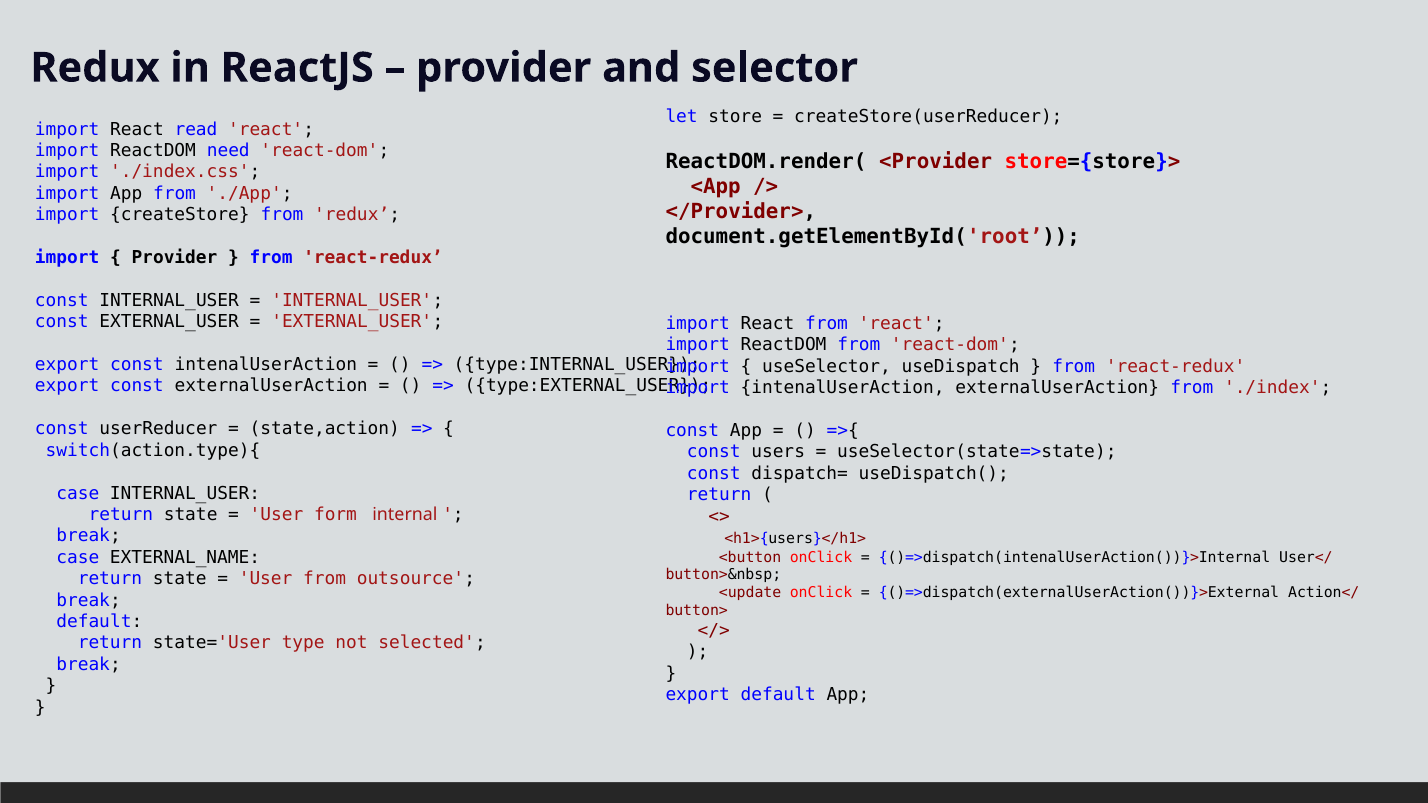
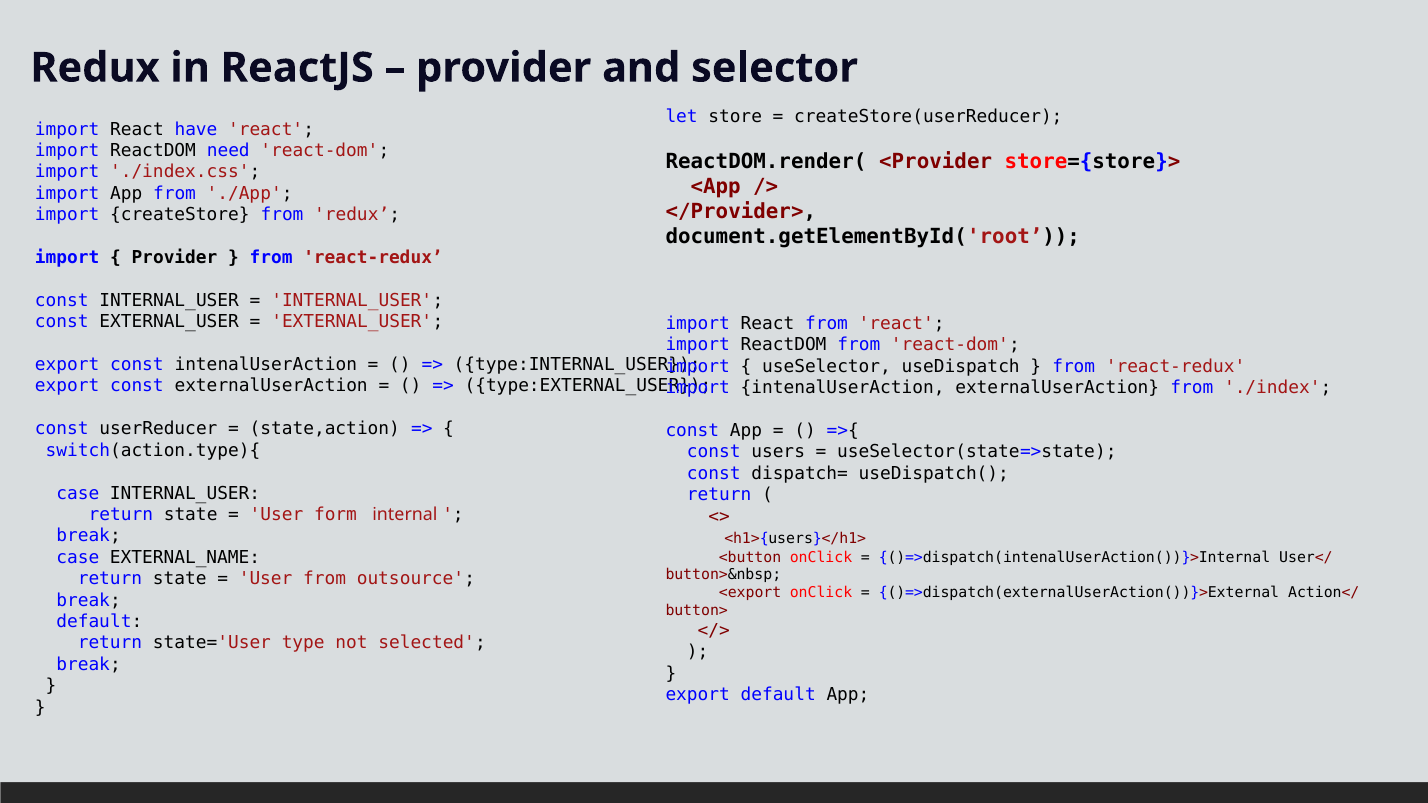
read: read -> have (196, 129)
<update: <update -> <export (750, 593)
